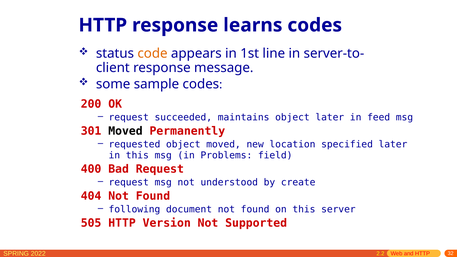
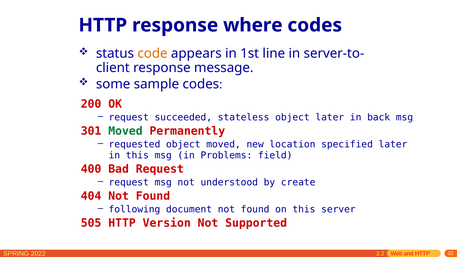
learns: learns -> where (253, 25)
maintains: maintains -> stateless (244, 117)
feed: feed -> back (379, 117)
Moved colour: black -> green (125, 131)
